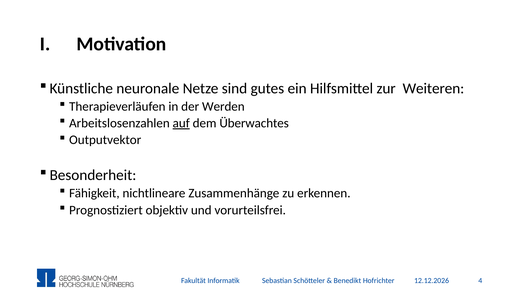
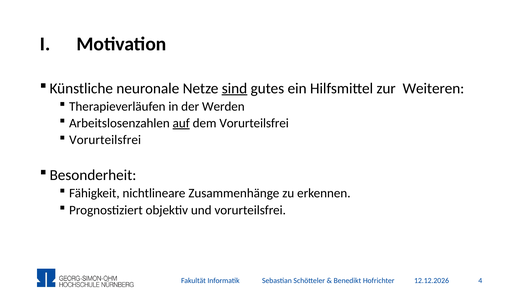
sind underline: none -> present (234, 88)
dem Überwachtes: Überwachtes -> Vorurteilsfrei (254, 123)
Outputvektor: Outputvektor -> Vorurteilsfrei (105, 140)
